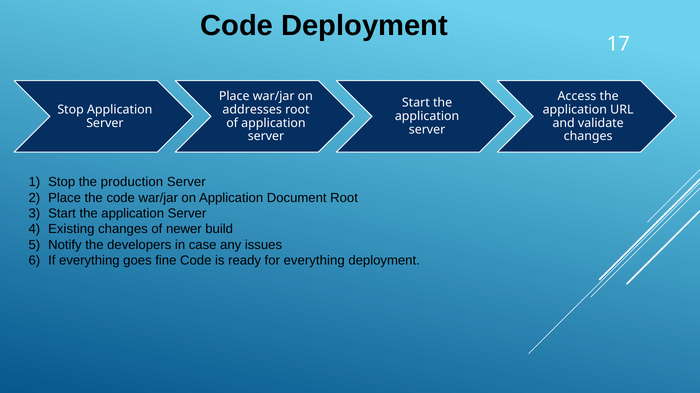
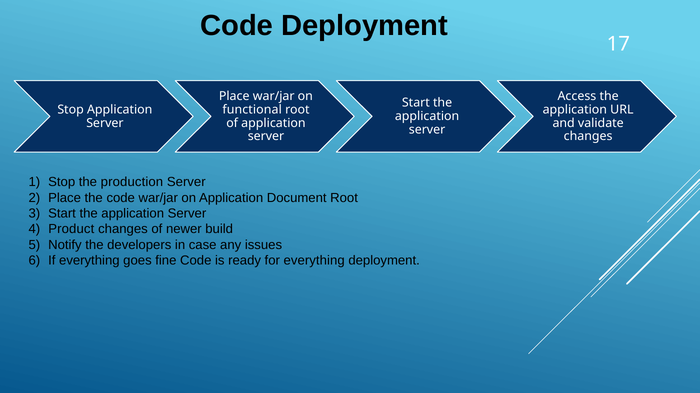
addresses: addresses -> functional (252, 110)
Existing: Existing -> Product (71, 230)
